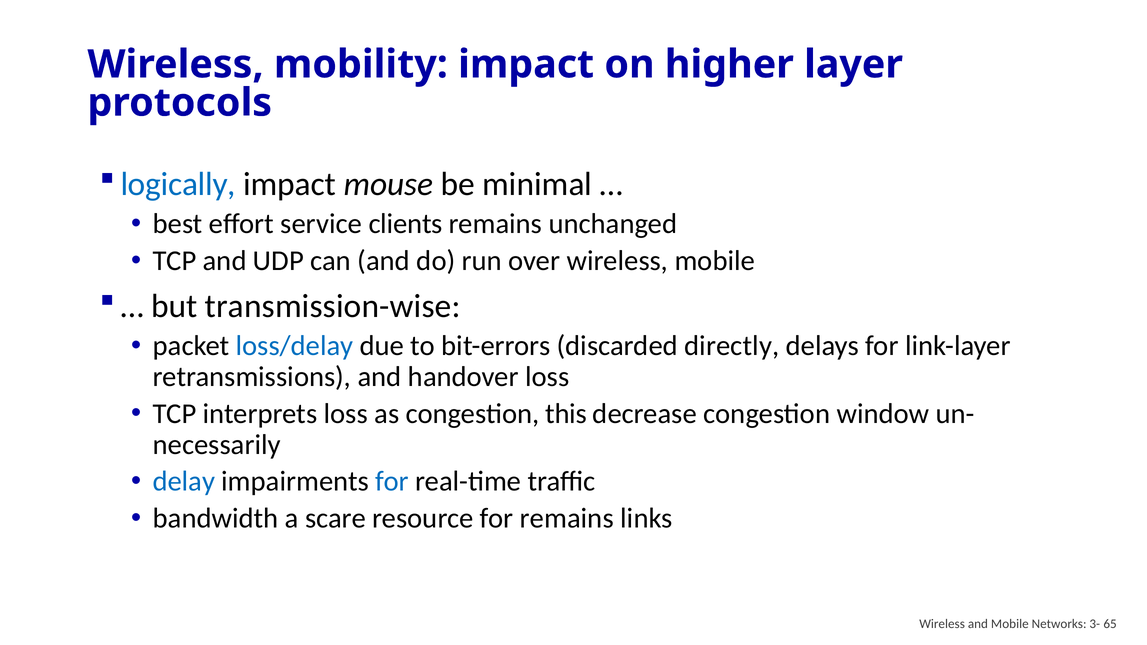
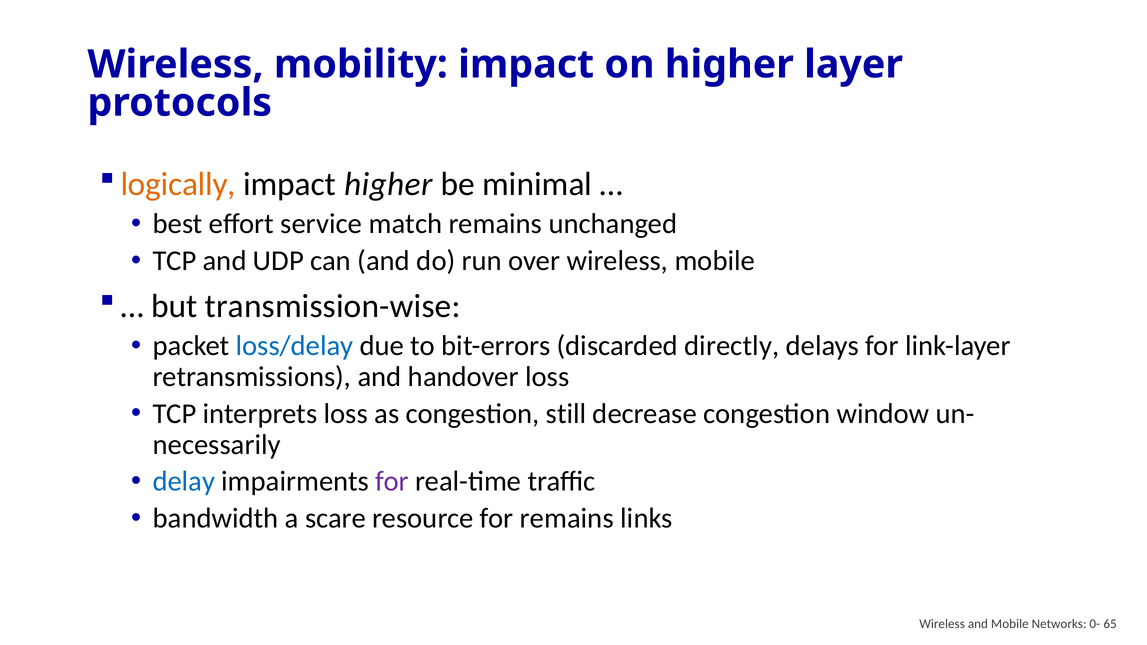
logically colour: blue -> orange (178, 184)
impact mouse: mouse -> higher (388, 184)
clients: clients -> match (405, 224)
this: this -> still (566, 414)
for colour: blue -> purple (392, 482)
3-: 3- -> 0- (1095, 624)
